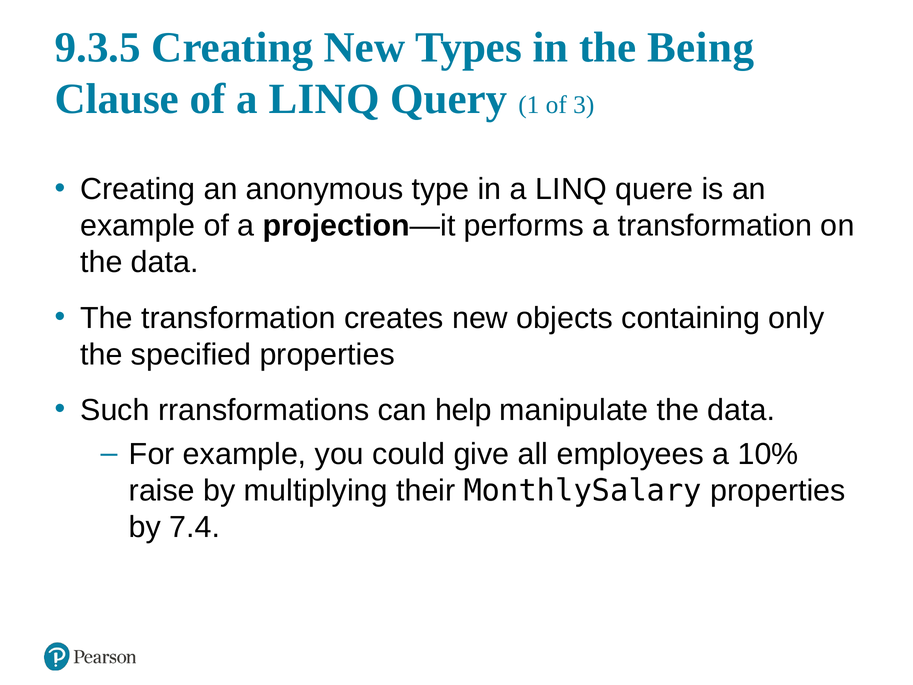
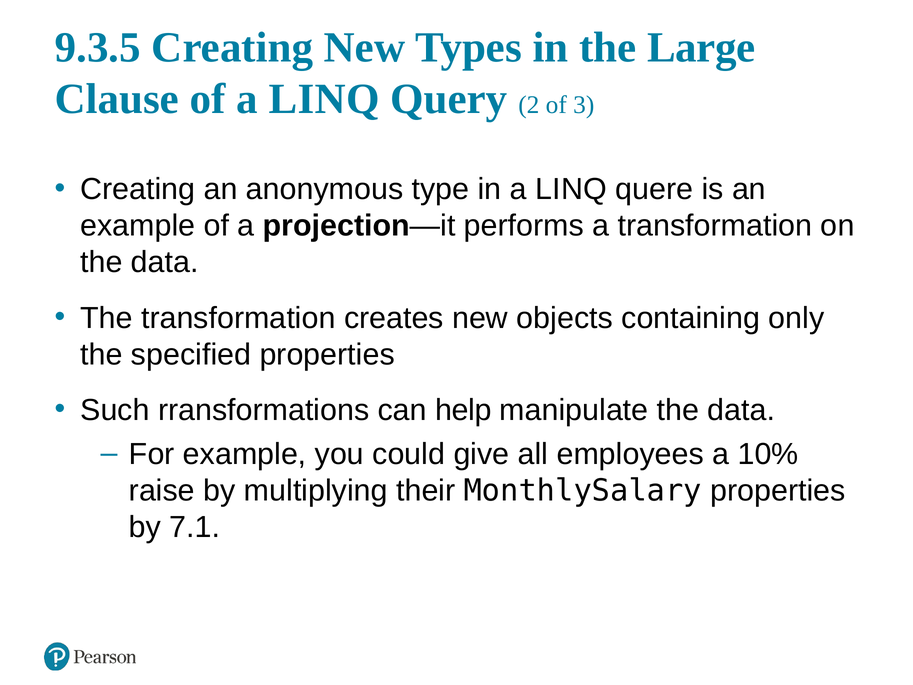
Being: Being -> Large (701, 47)
1: 1 -> 2 (529, 105)
7.4: 7.4 -> 7.1 (195, 527)
